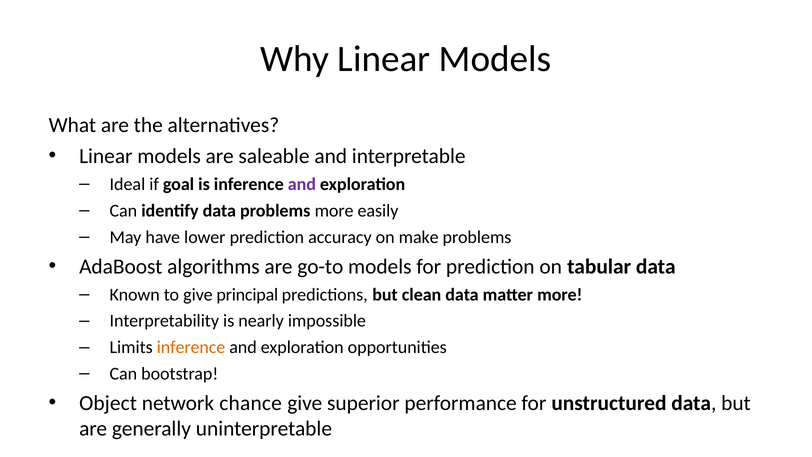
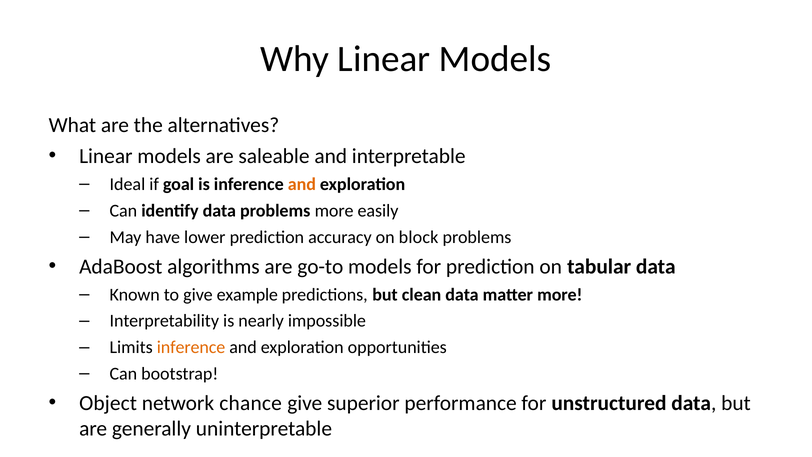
and colour: purple -> orange (302, 184)
make: make -> block (419, 237)
principal: principal -> example (247, 294)
